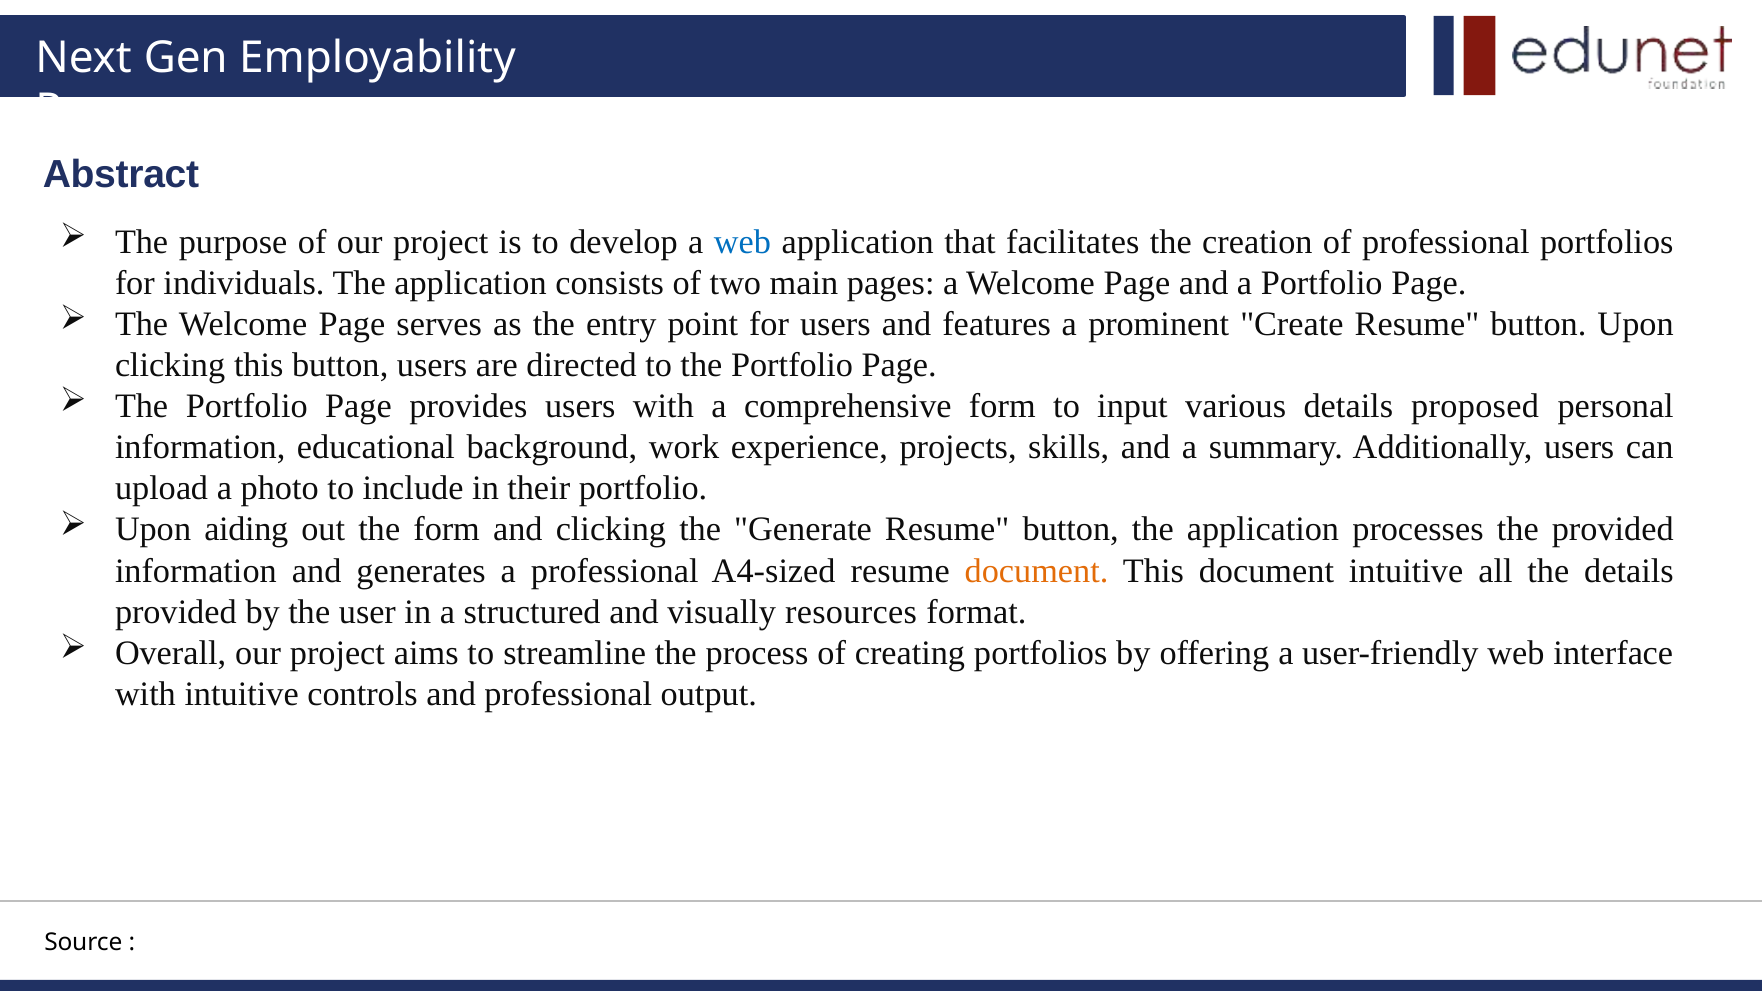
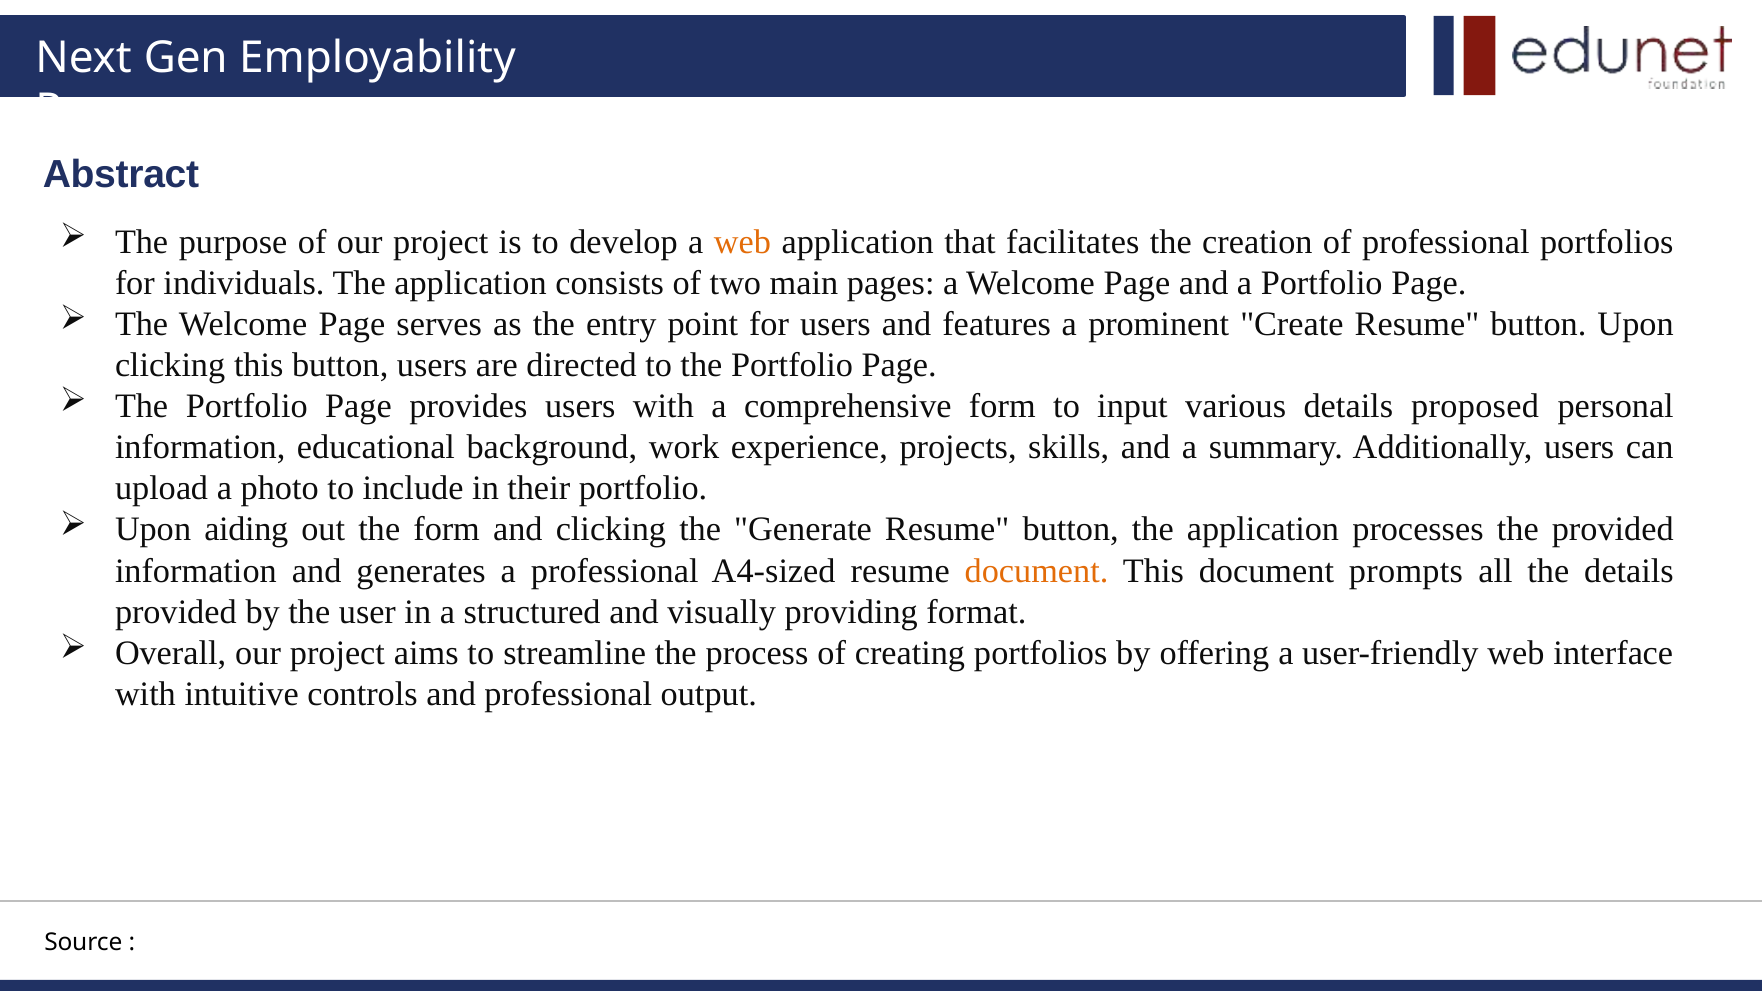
web colour: blue -> orange (743, 242)
document intuitive: intuitive -> prompts (1406, 571)
resources: resources -> providing (851, 612)
